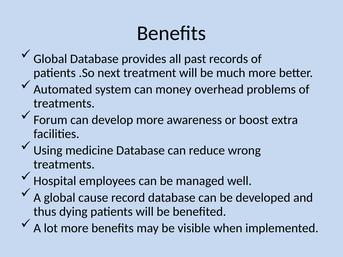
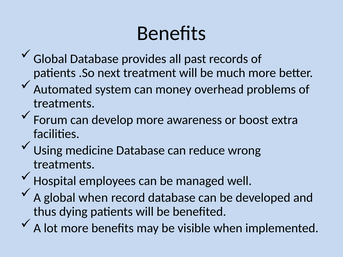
global cause: cause -> when (93, 198)
